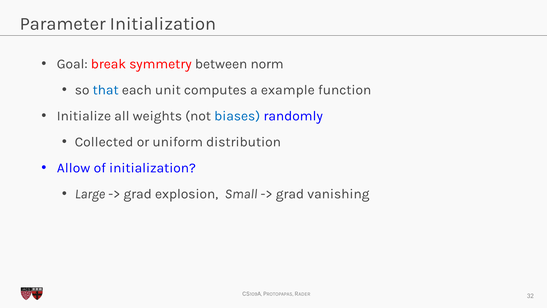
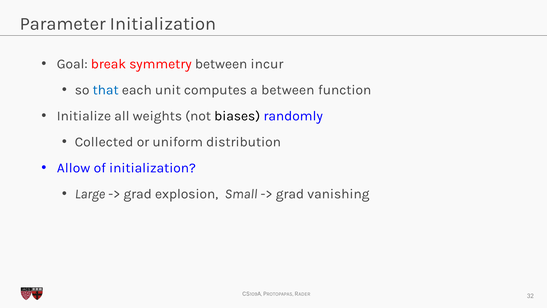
norm: norm -> incur (267, 64)
a example: example -> between (288, 90)
biases colour: blue -> black (237, 116)
